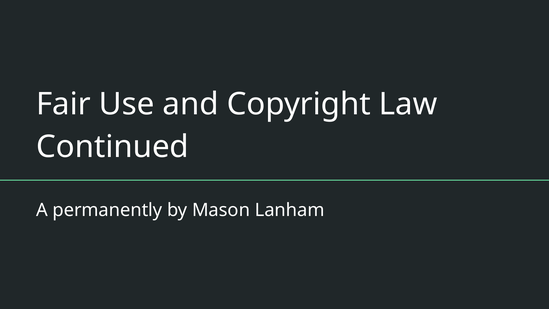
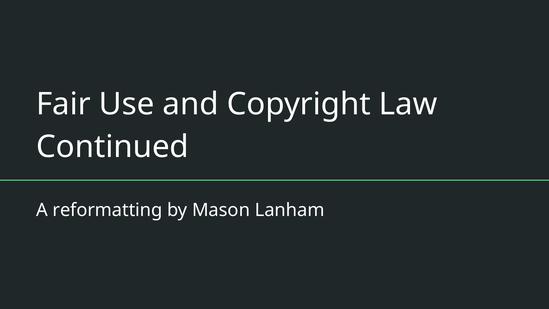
permanently: permanently -> reformatting (107, 210)
